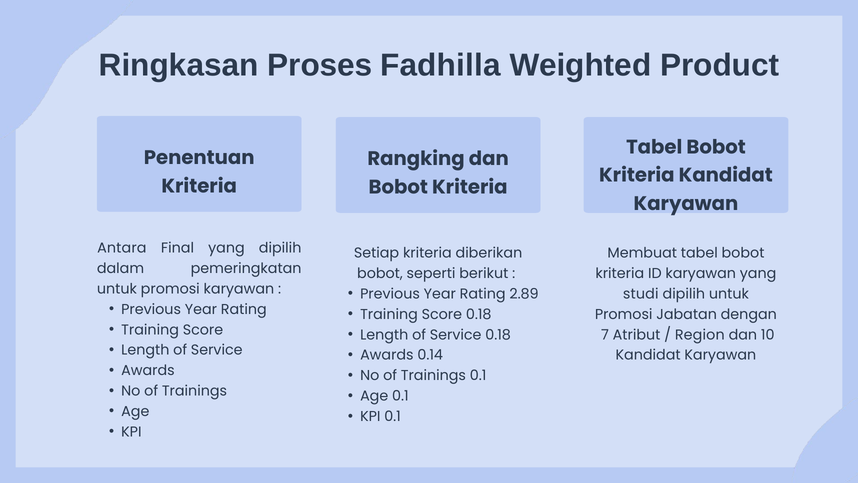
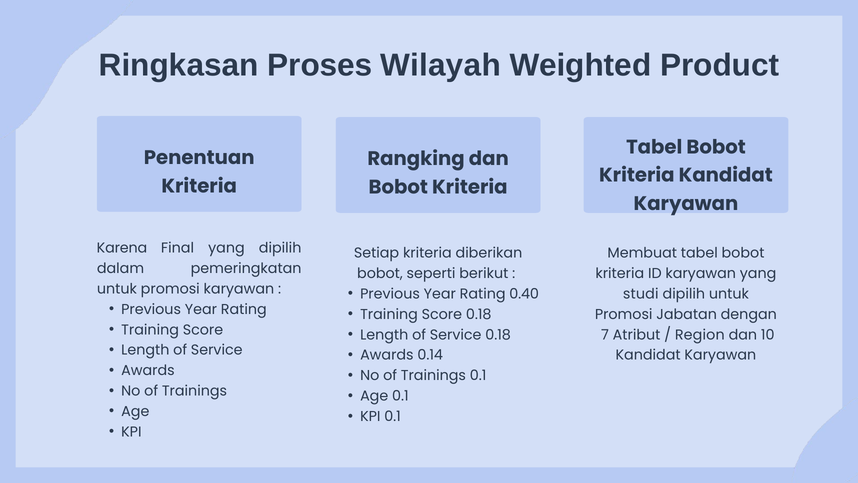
Fadhilla: Fadhilla -> Wilayah (440, 65)
Antara: Antara -> Karena (122, 248)
2.89: 2.89 -> 0.40 (524, 294)
